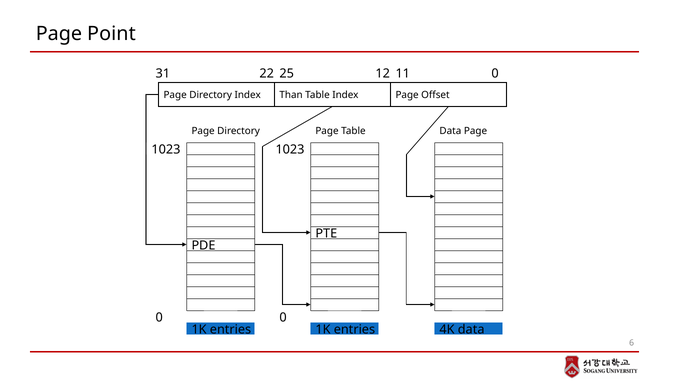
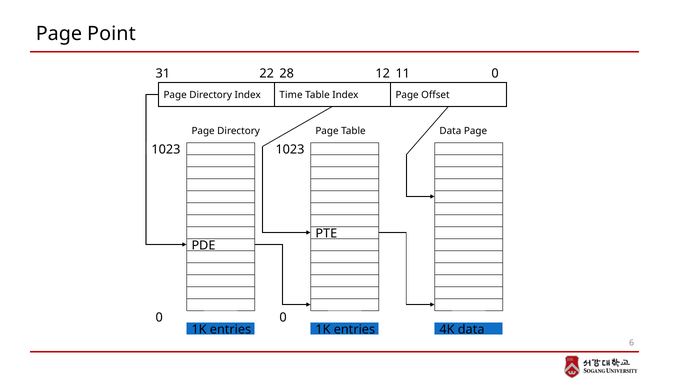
25: 25 -> 28 (287, 73)
Than: Than -> Time (291, 95)
